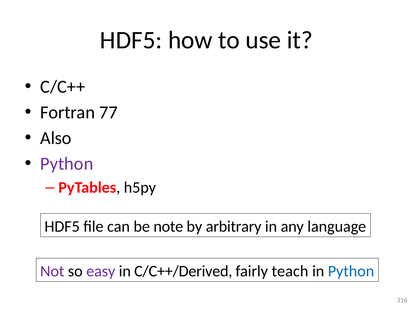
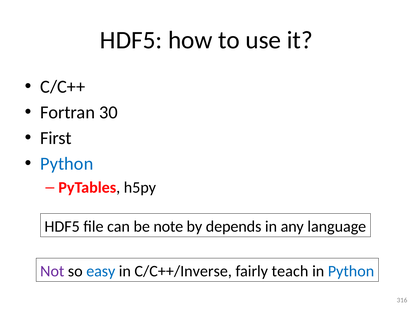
77: 77 -> 30 (109, 112)
Also: Also -> First (56, 138)
Python colour: purple -> blue (67, 164)
arbitrary: arbitrary -> depends (234, 226)
easy colour: purple -> blue (101, 271)
C/C++/Derived: C/C++/Derived -> C/C++/Inverse (183, 271)
